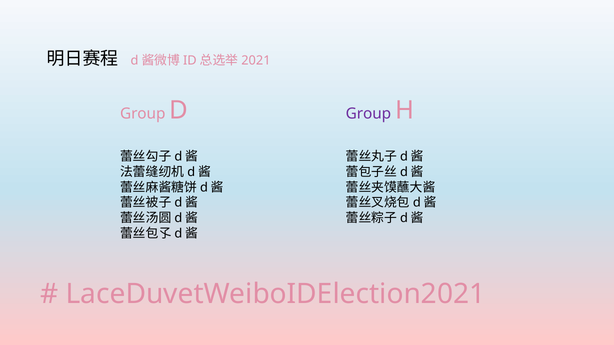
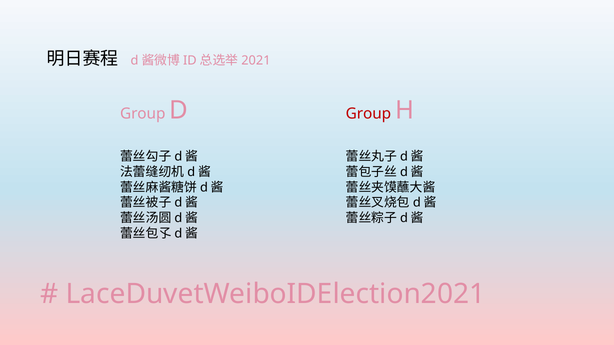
Group colour: purple -> red (368, 114)
